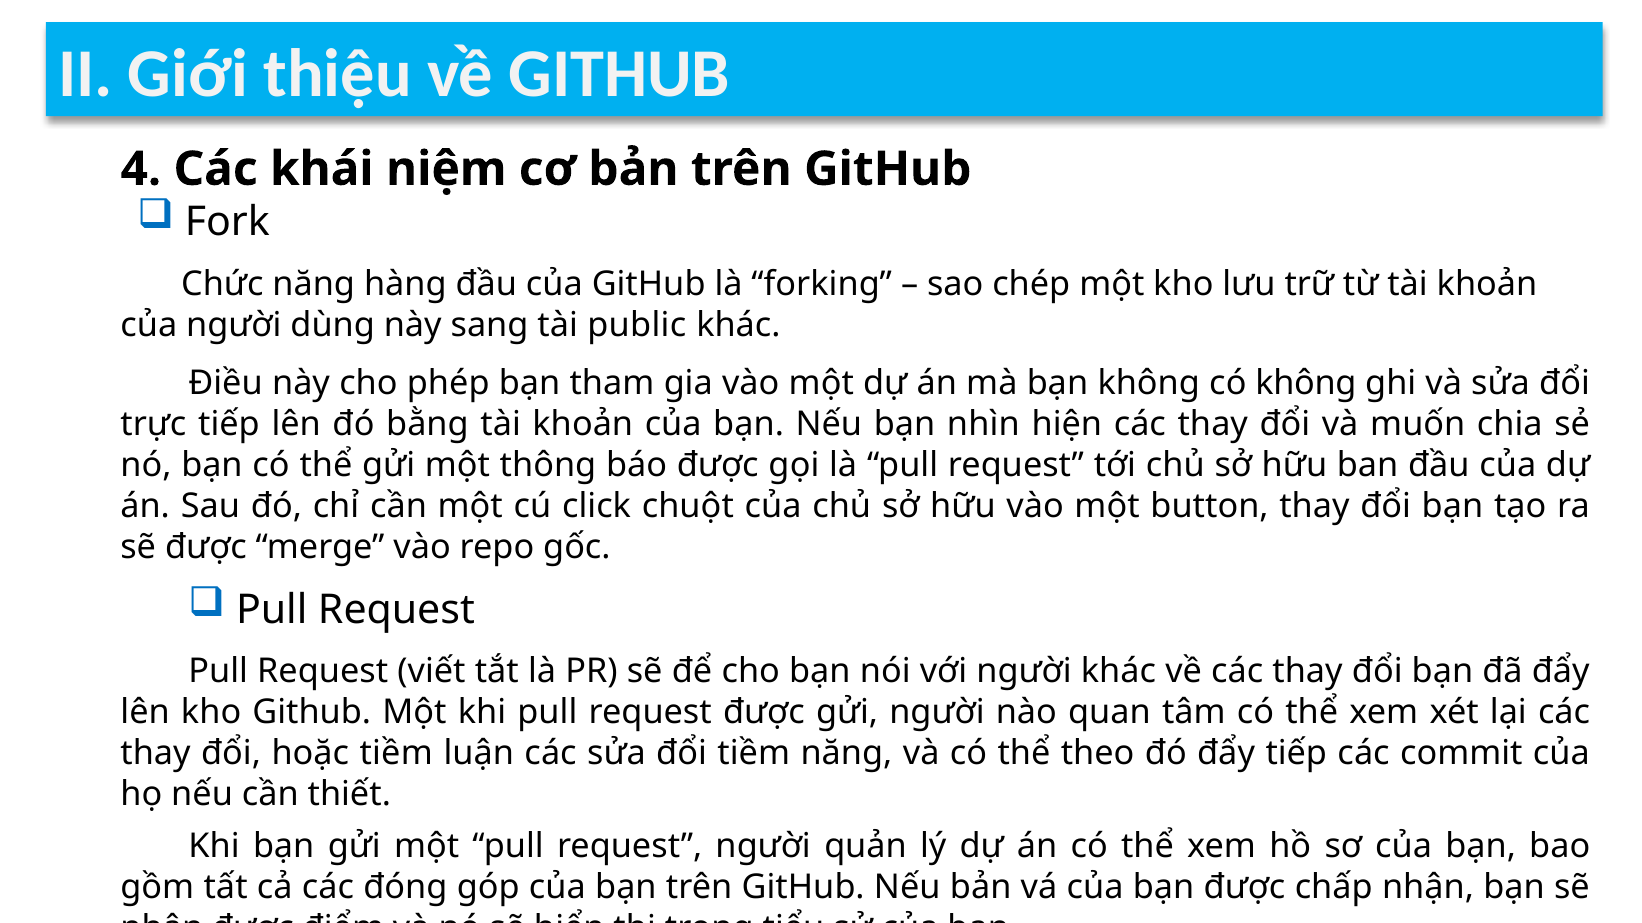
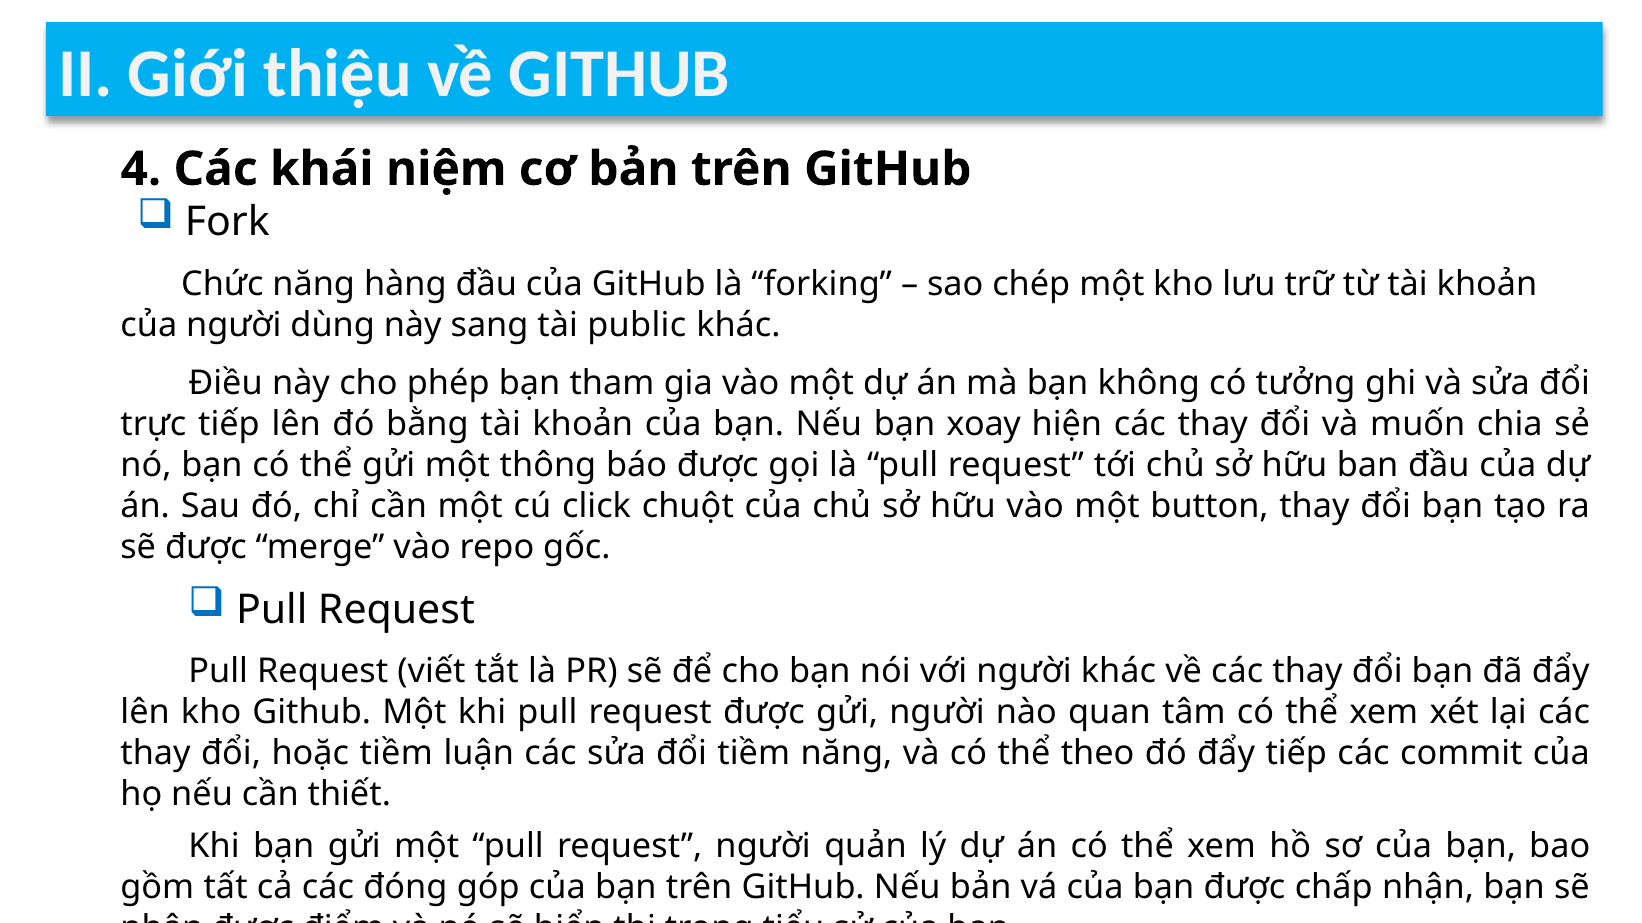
có không: không -> tưởng (1306, 383)
nhìn: nhìn -> xoay (984, 424)
